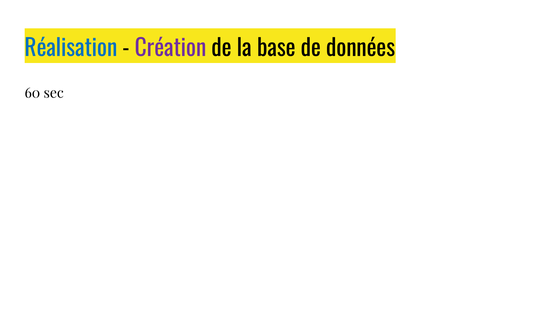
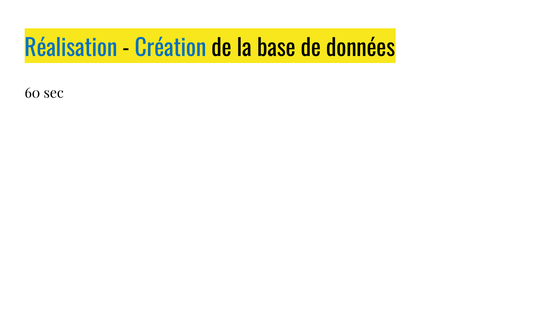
Création colour: purple -> blue (171, 48)
